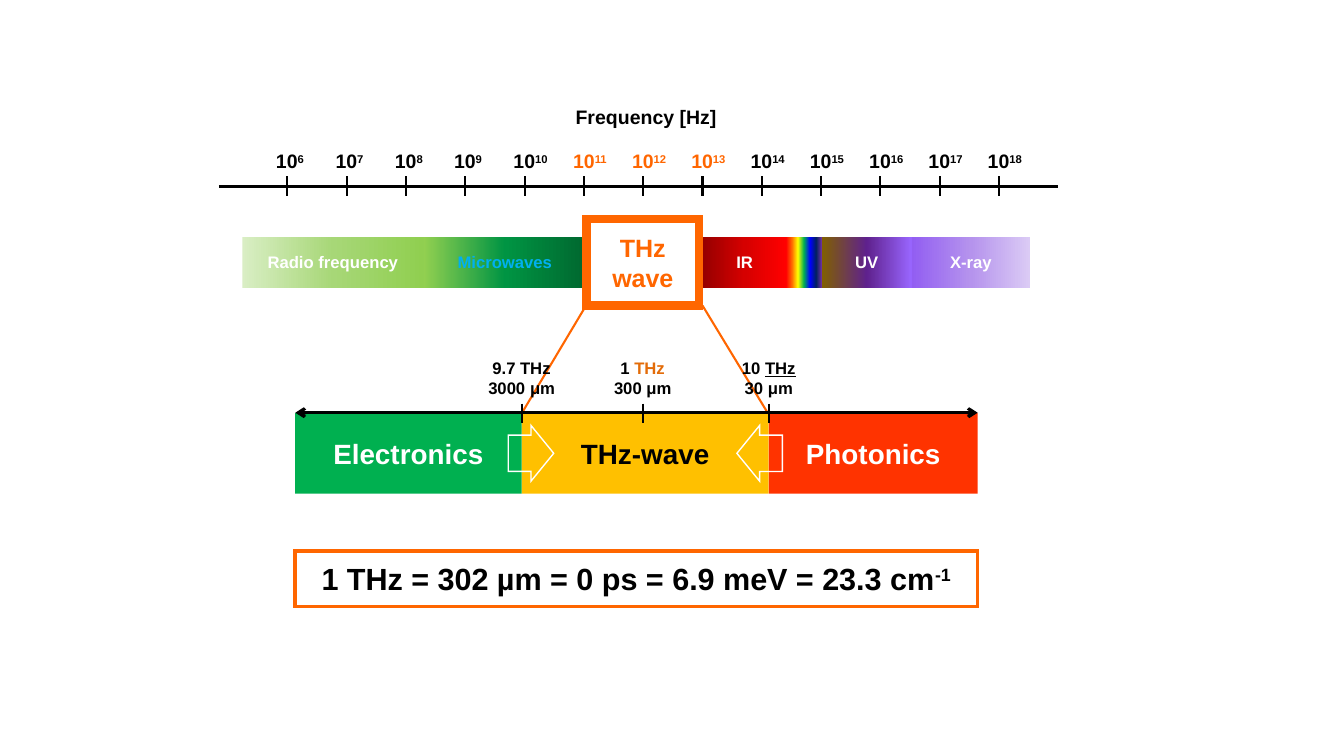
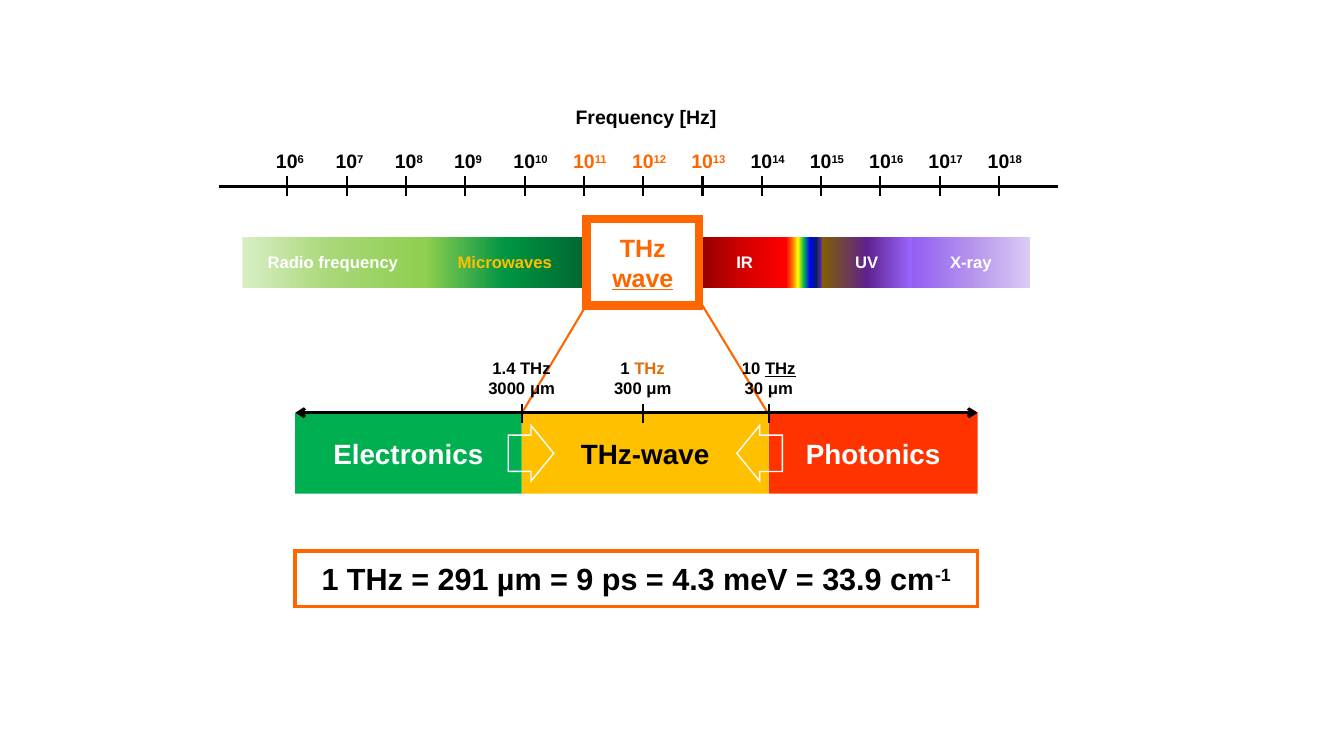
Microwaves colour: light blue -> yellow (505, 263)
wave underline: none -> present (643, 279)
9.7: 9.7 -> 1.4 (504, 369)
302: 302 -> 291 (463, 581)
0: 0 -> 9 (585, 581)
6.9: 6.9 -> 4.3 (693, 581)
23.3: 23.3 -> 33.9 (852, 581)
